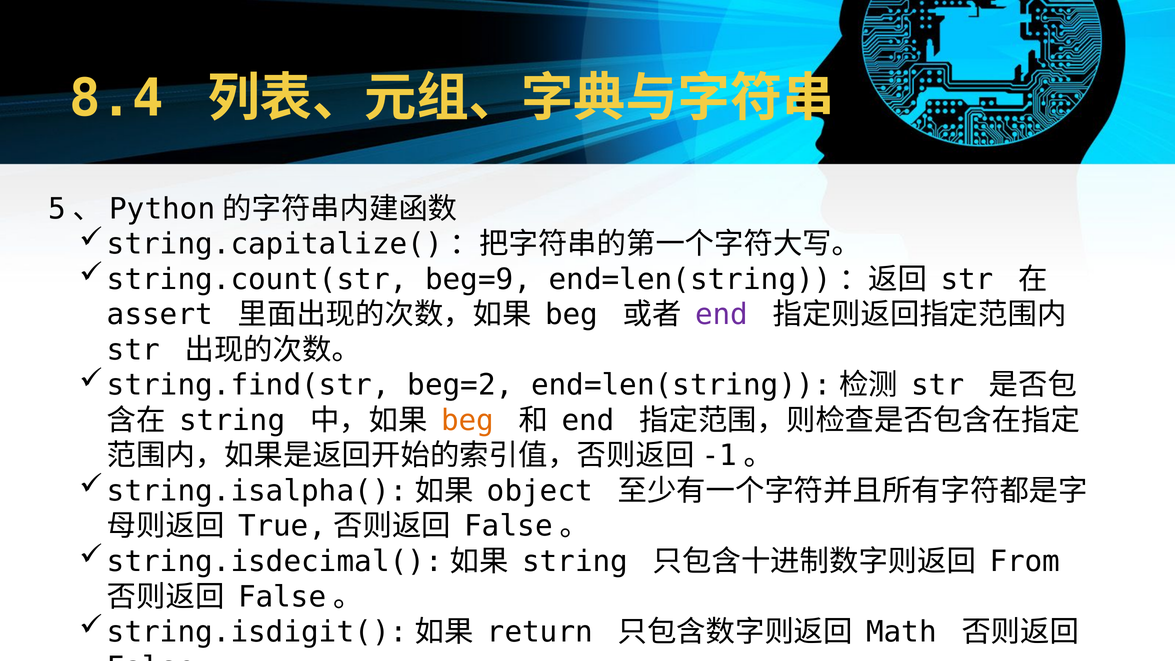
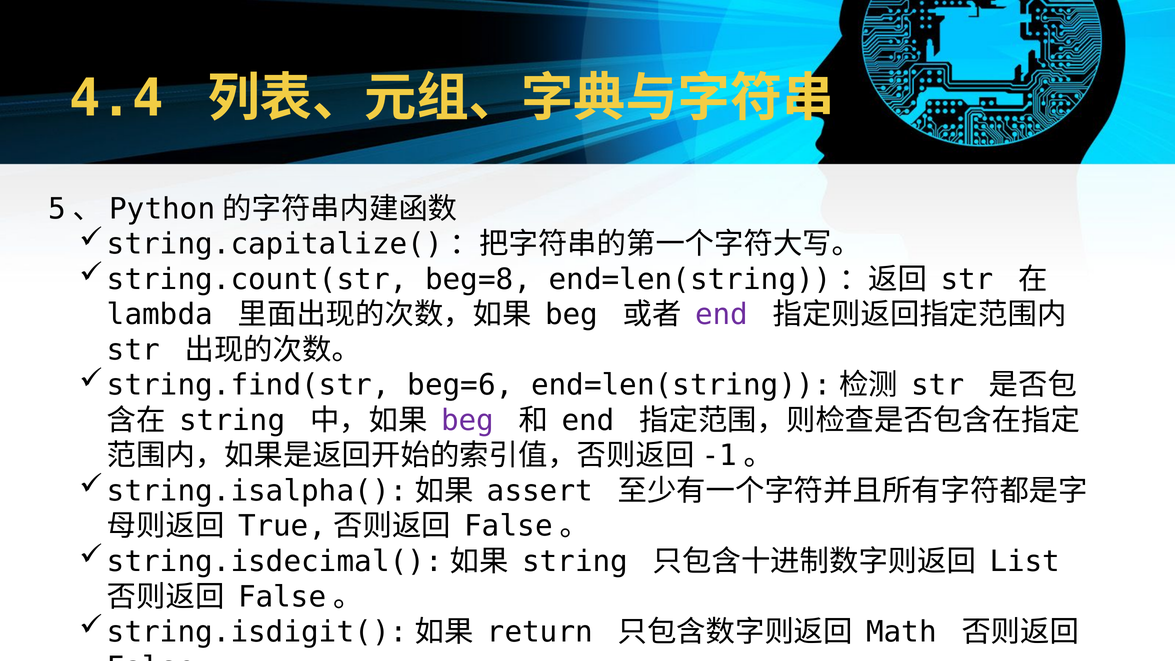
8.4: 8.4 -> 4.4 (117, 99)
beg=9: beg=9 -> beg=8 (478, 280)
assert: assert -> lambda (160, 315)
beg=2: beg=2 -> beg=6 (460, 385)
beg colour: orange -> purple (468, 421)
object: object -> assert (540, 491)
From: From -> List (1025, 562)
